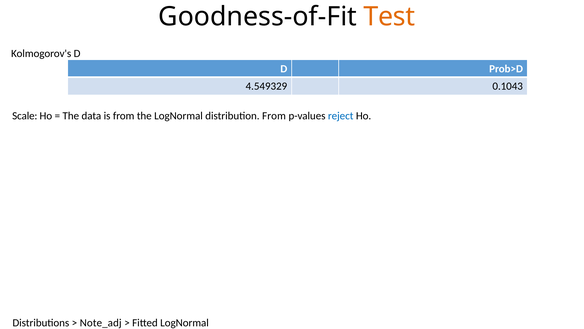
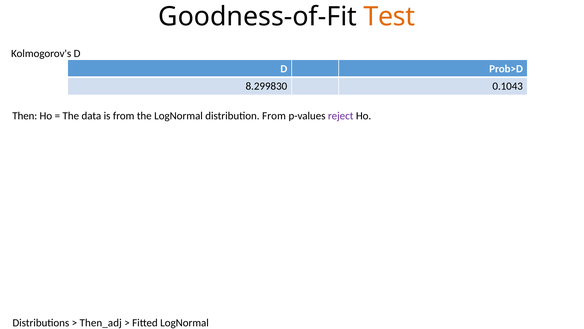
4.549329: 4.549329 -> 8.299830 (266, 86)
Scale: Scale -> Then (25, 116)
reject colour: blue -> purple (341, 116)
Note_adj: Note_adj -> Then_adj (101, 322)
